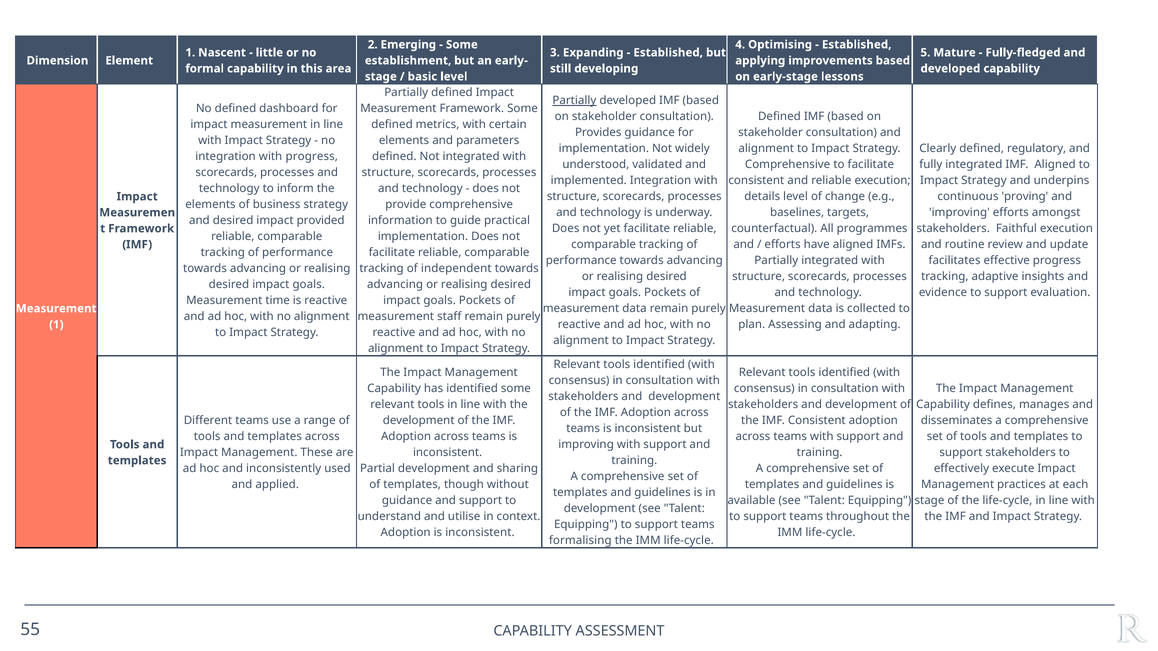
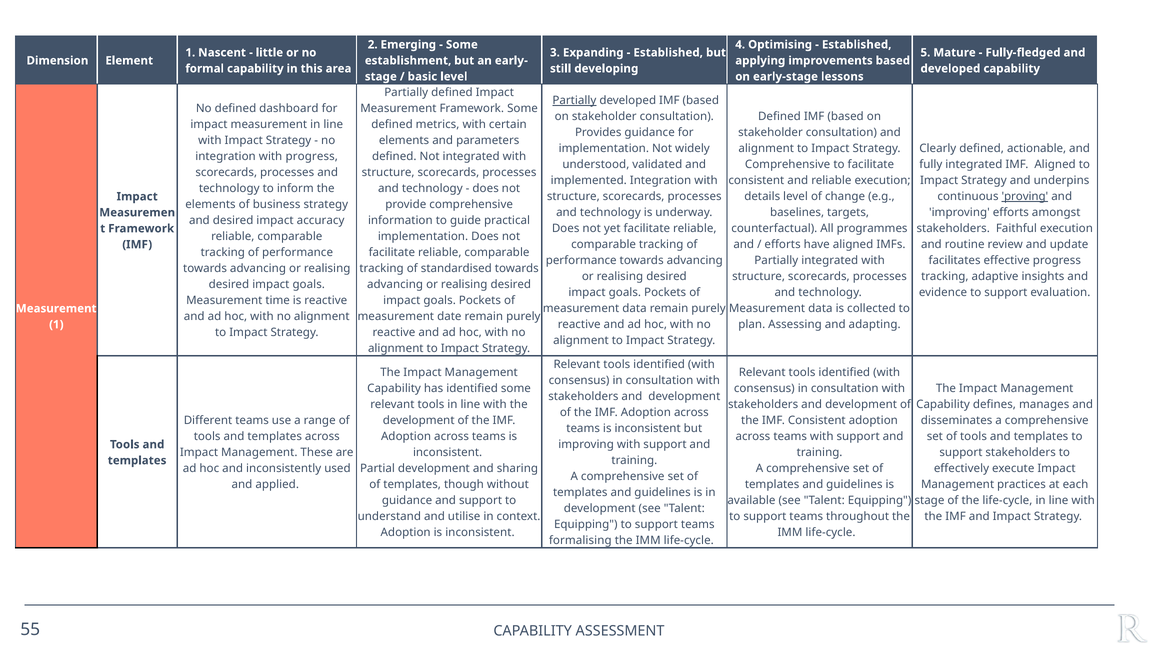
regulatory: regulatory -> actionable (1037, 149)
proving underline: none -> present (1025, 197)
provided: provided -> accuracy (321, 221)
independent: independent -> standardised (456, 269)
staff: staff -> date (449, 317)
